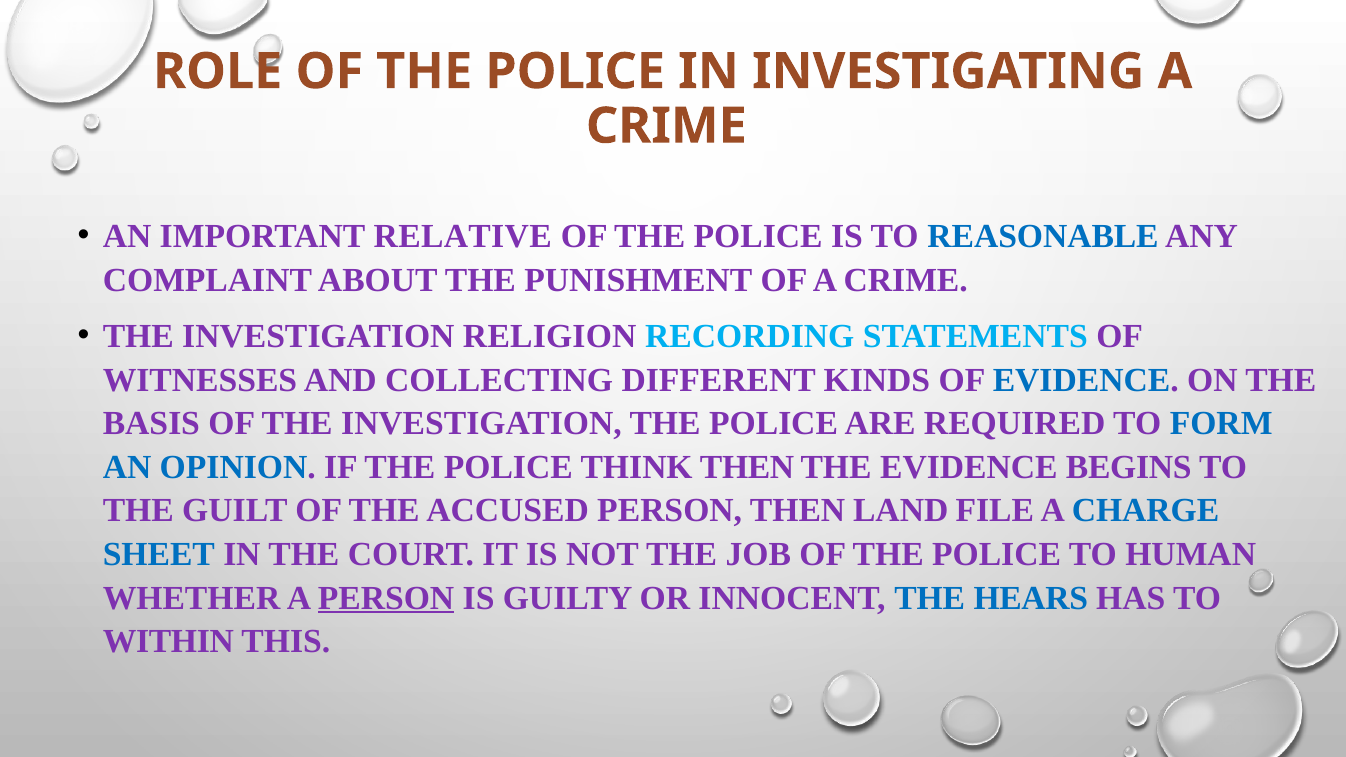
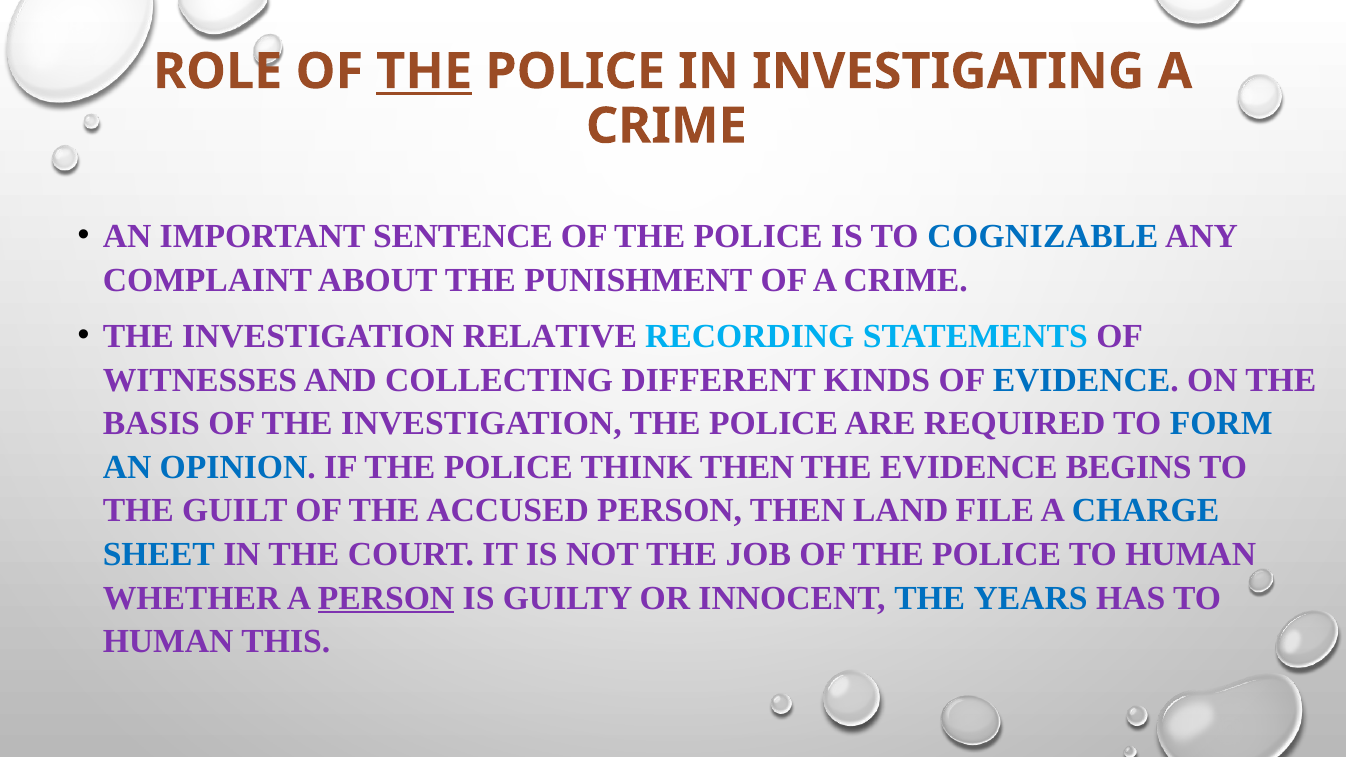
THE underline: none -> present (424, 72)
RELATIVE: RELATIVE -> SENTENCE (463, 237)
REASONABLE: REASONABLE -> COGNIZABLE (1043, 237)
RELIGION: RELIGION -> RELATIVE (550, 336)
HEARS: HEARS -> YEARS (1031, 598)
WITHIN: WITHIN -> HUMAN (168, 642)
